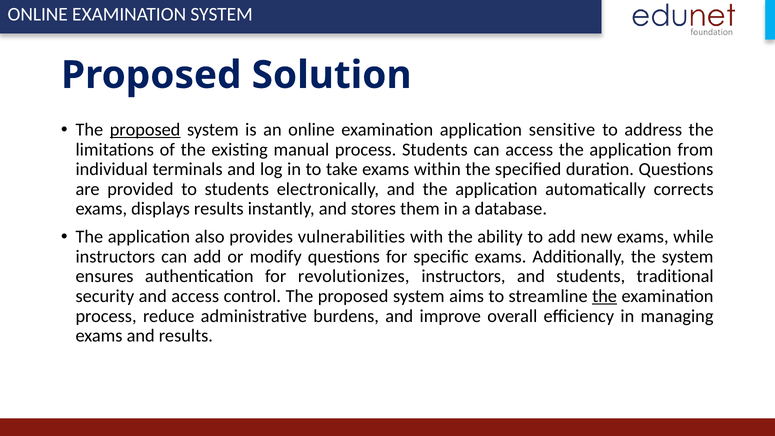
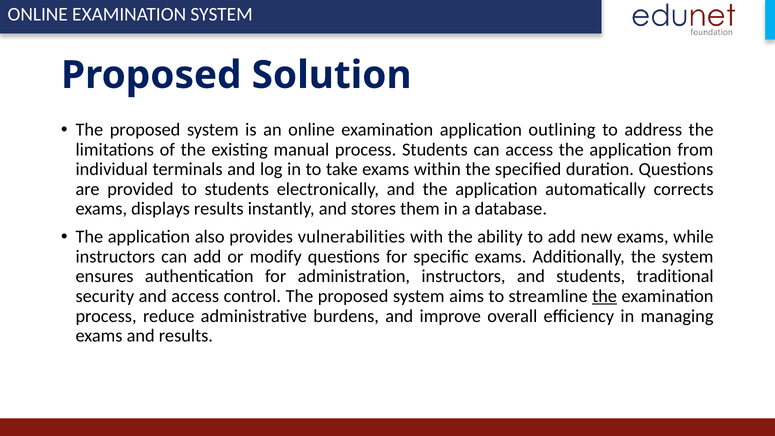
proposed underline: present -> none (145, 130)
sensitive: sensitive -> outlining (562, 130)
revolutionizes: revolutionizes -> administration (354, 276)
